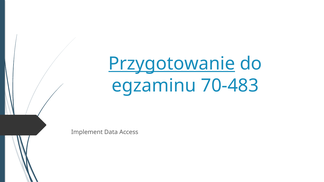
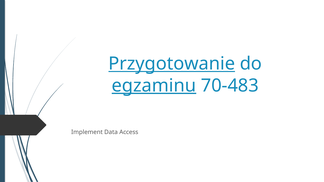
egzaminu underline: none -> present (154, 86)
